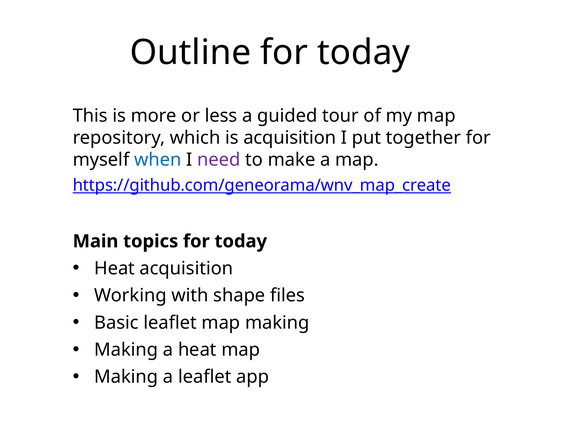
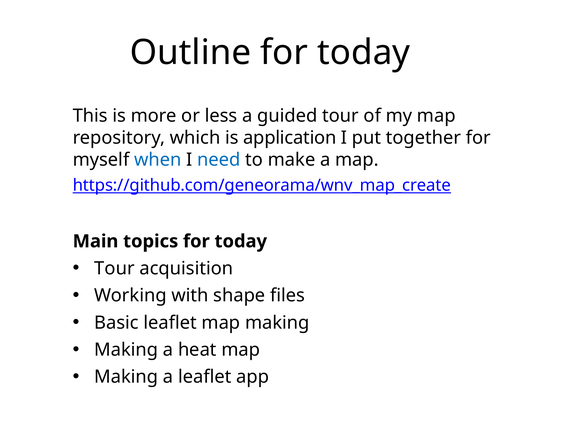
is acquisition: acquisition -> application (290, 138)
need colour: purple -> blue (219, 160)
Heat: Heat -> Tour (114, 268)
